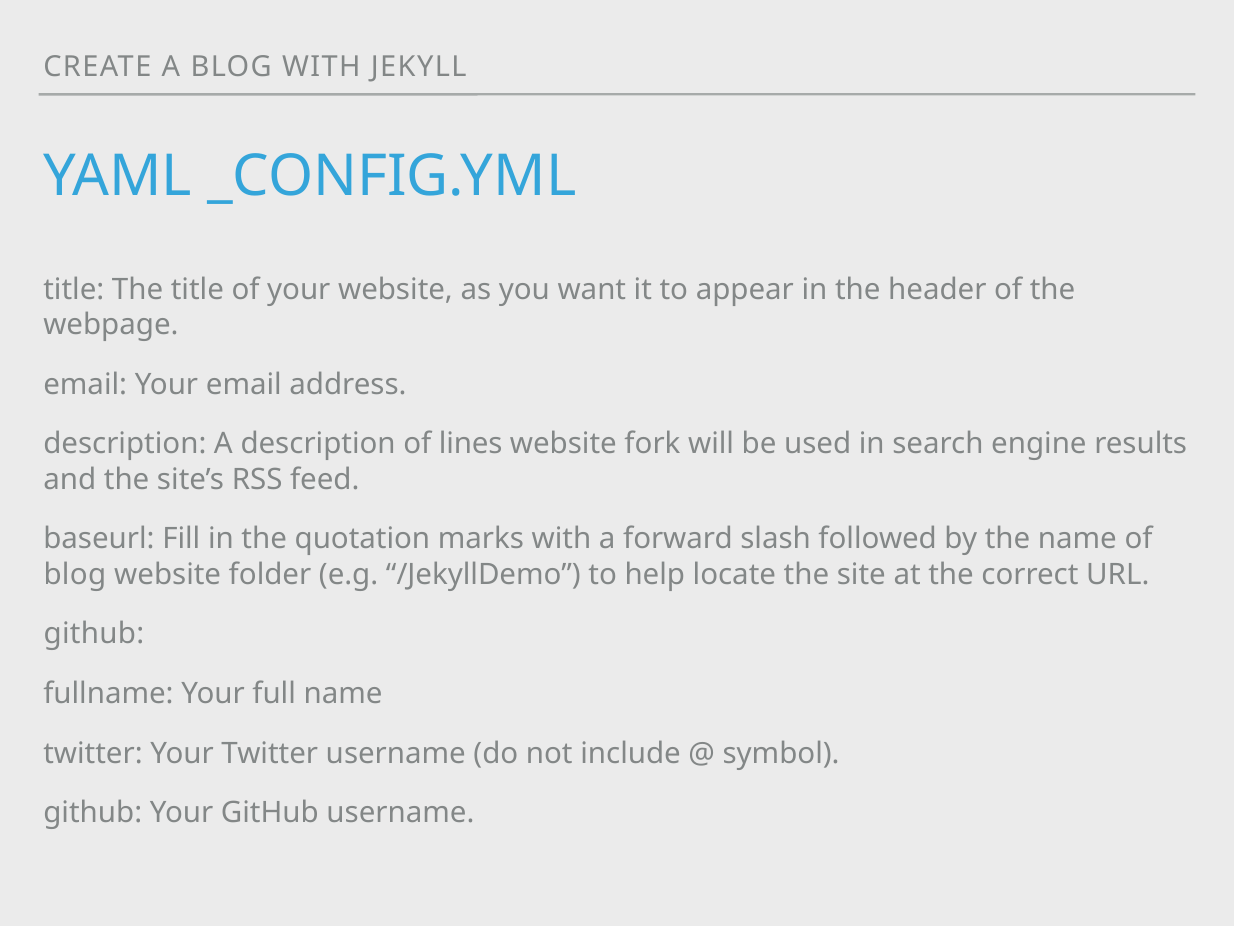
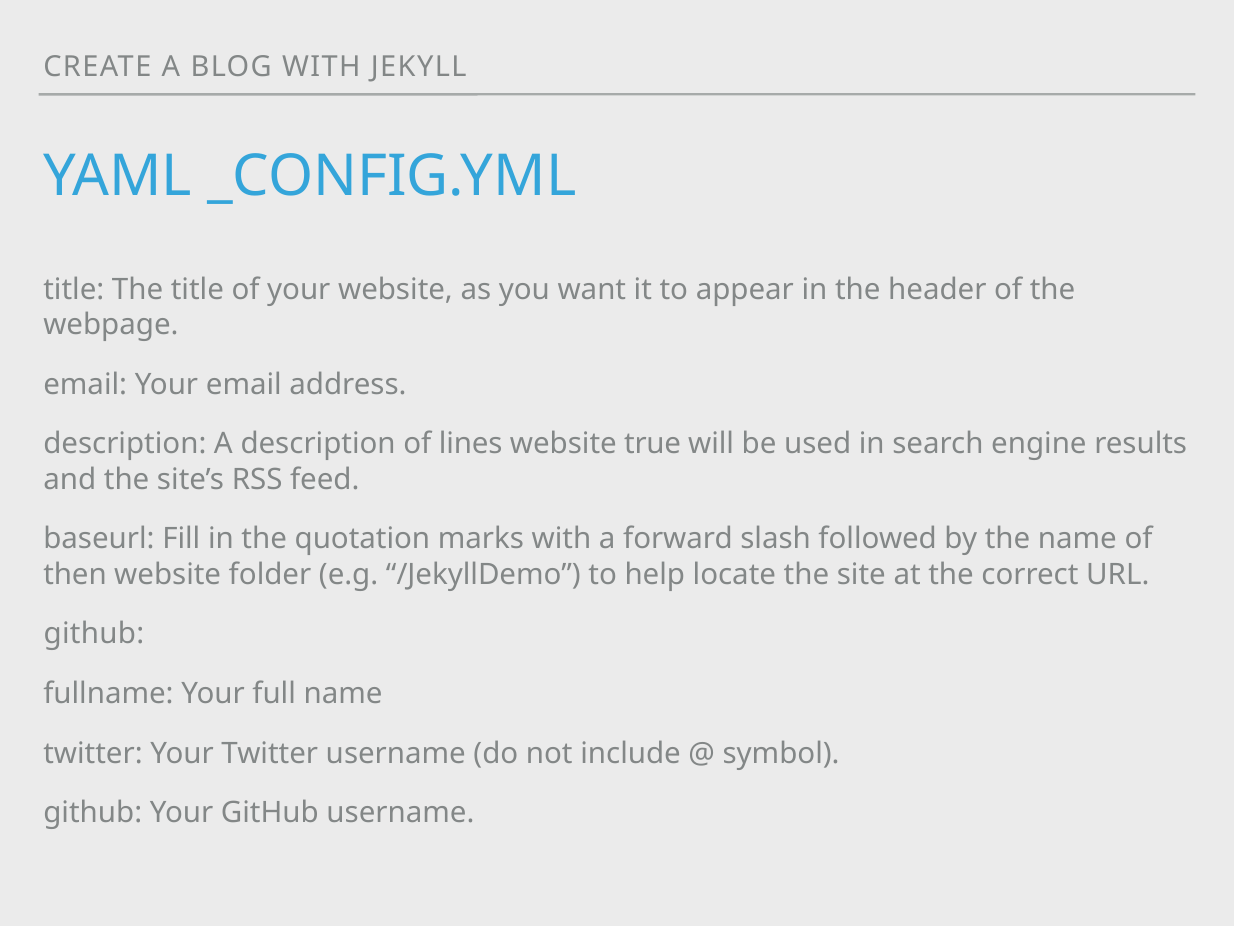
fork: fork -> true (653, 444)
blog: blog -> then (75, 574)
